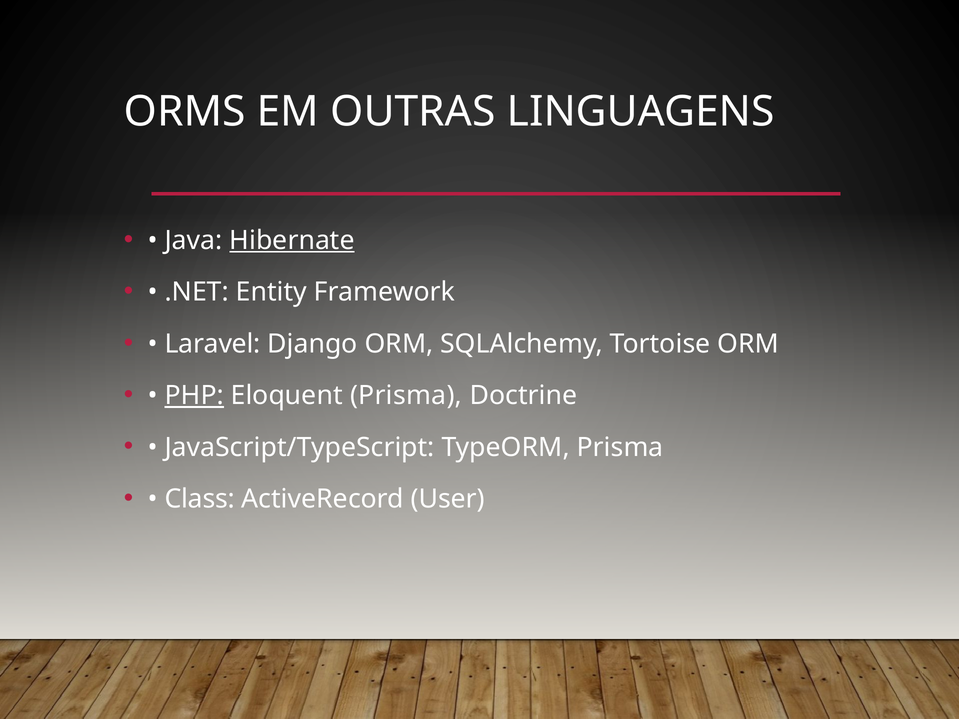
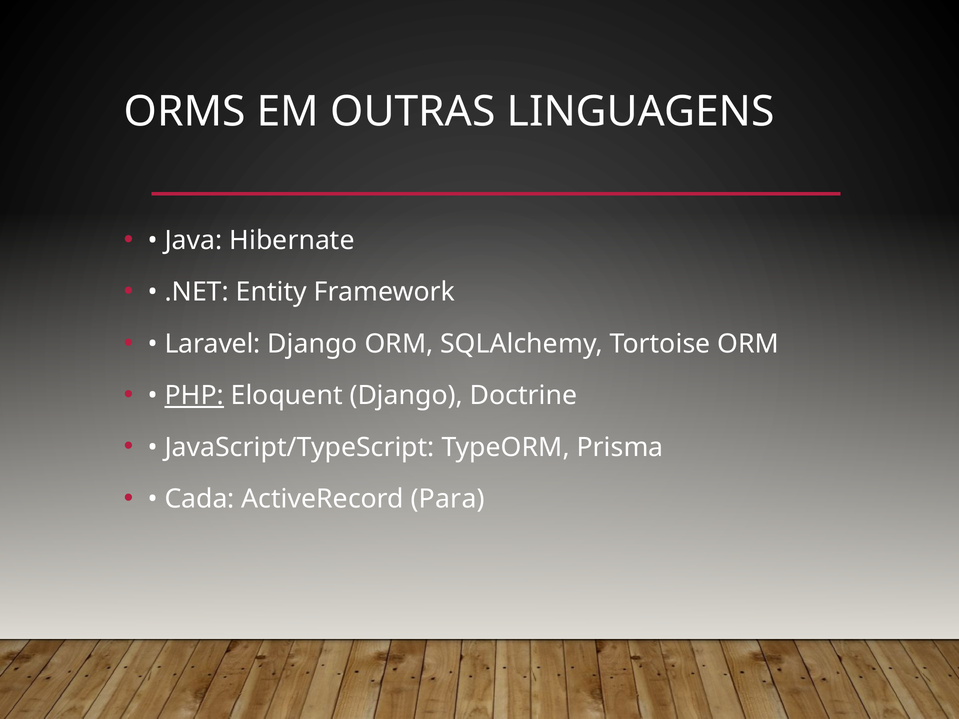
Hibernate underline: present -> none (292, 240)
Eloquent Prisma: Prisma -> Django (406, 396)
Class: Class -> Cada (200, 499)
User: User -> Para (448, 499)
